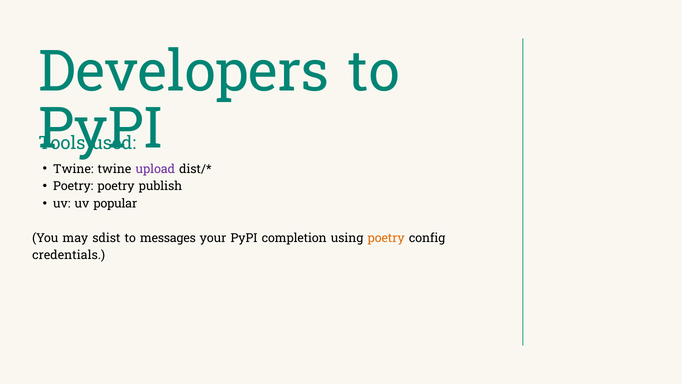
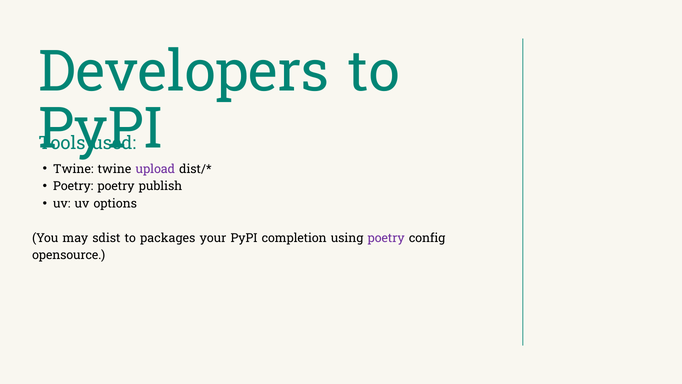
popular: popular -> options (115, 203)
messages: messages -> packages (168, 238)
poetry colour: orange -> purple (386, 238)
credentials: credentials -> opensource (69, 255)
